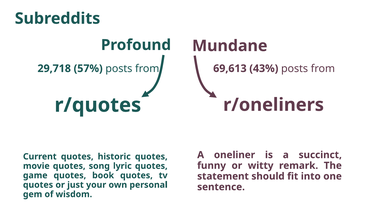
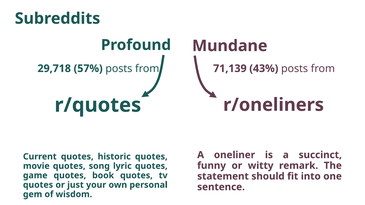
69,613: 69,613 -> 71,139 (230, 69)
